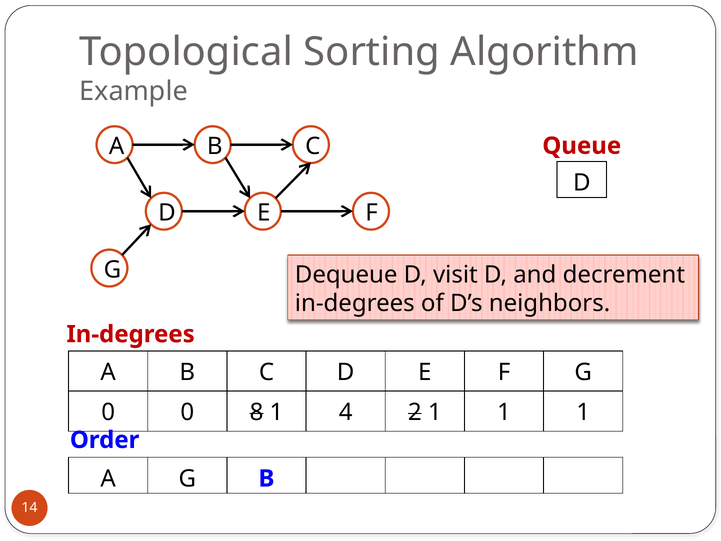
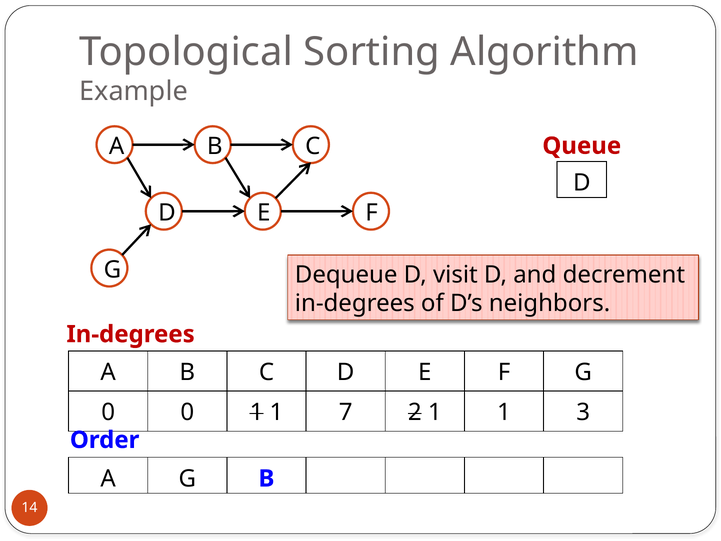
0 8: 8 -> 1 (257, 412)
4: 4 -> 7 (346, 412)
1 1 1: 1 -> 3 (583, 412)
